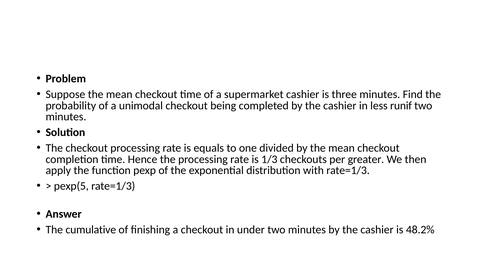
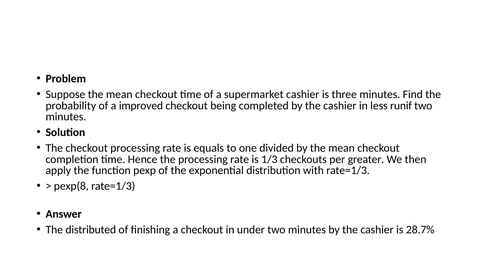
unimodal: unimodal -> improved (141, 106)
pexp(5: pexp(5 -> pexp(8 (71, 186)
cumulative: cumulative -> distributed (91, 230)
48.2%: 48.2% -> 28.7% (420, 230)
